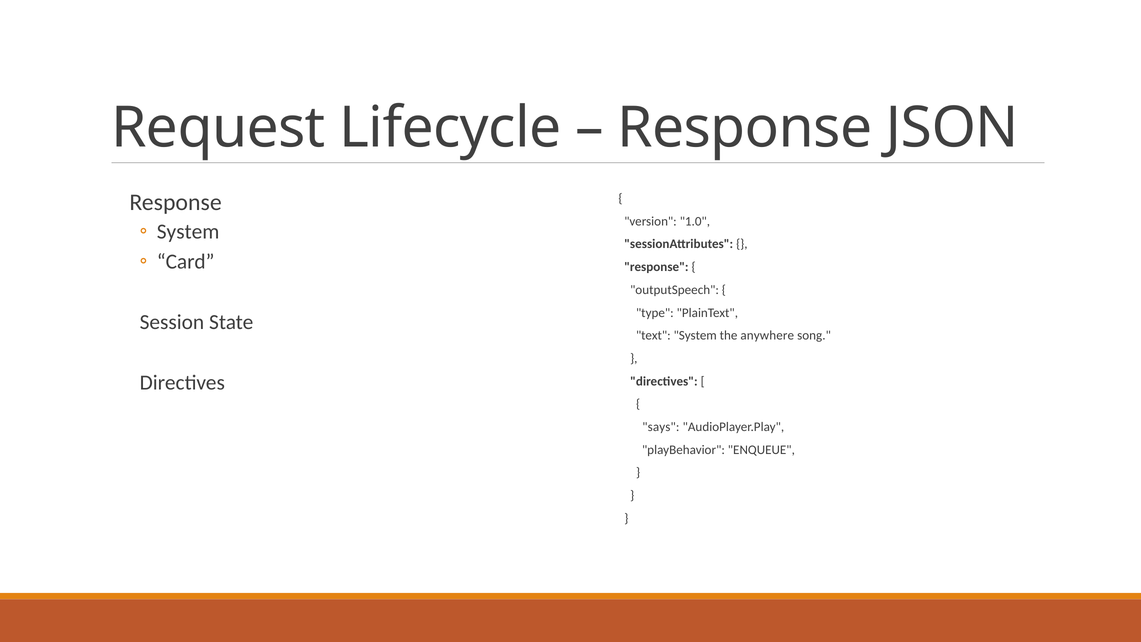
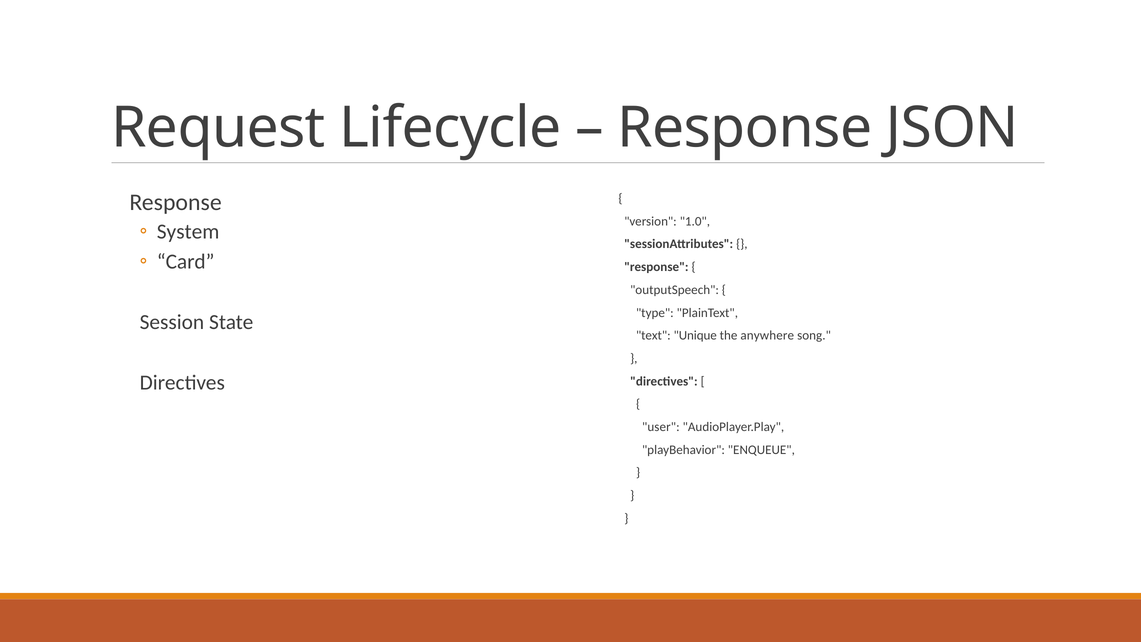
text System: System -> Unique (695, 335)
says: says -> user (661, 427)
